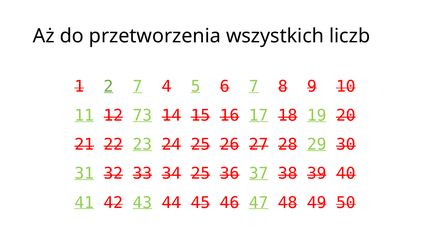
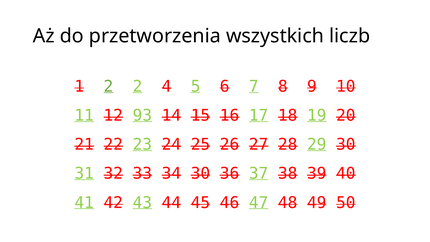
2 7: 7 -> 2 (137, 86)
73: 73 -> 93 (142, 116)
34 25: 25 -> 30 (200, 174)
